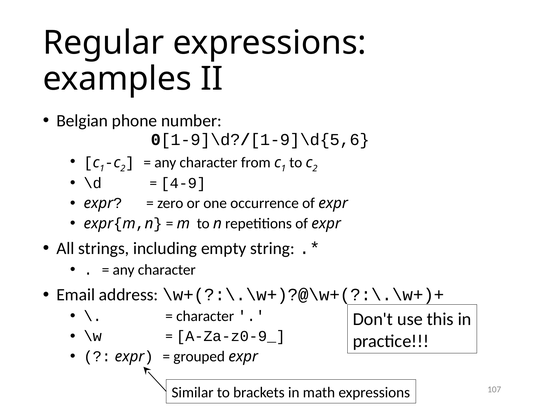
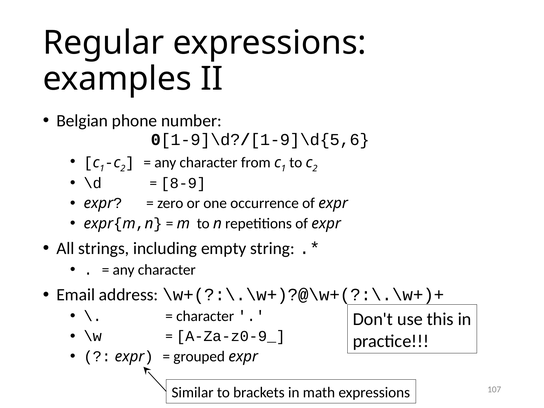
4-9: 4-9 -> 8-9 (183, 183)
